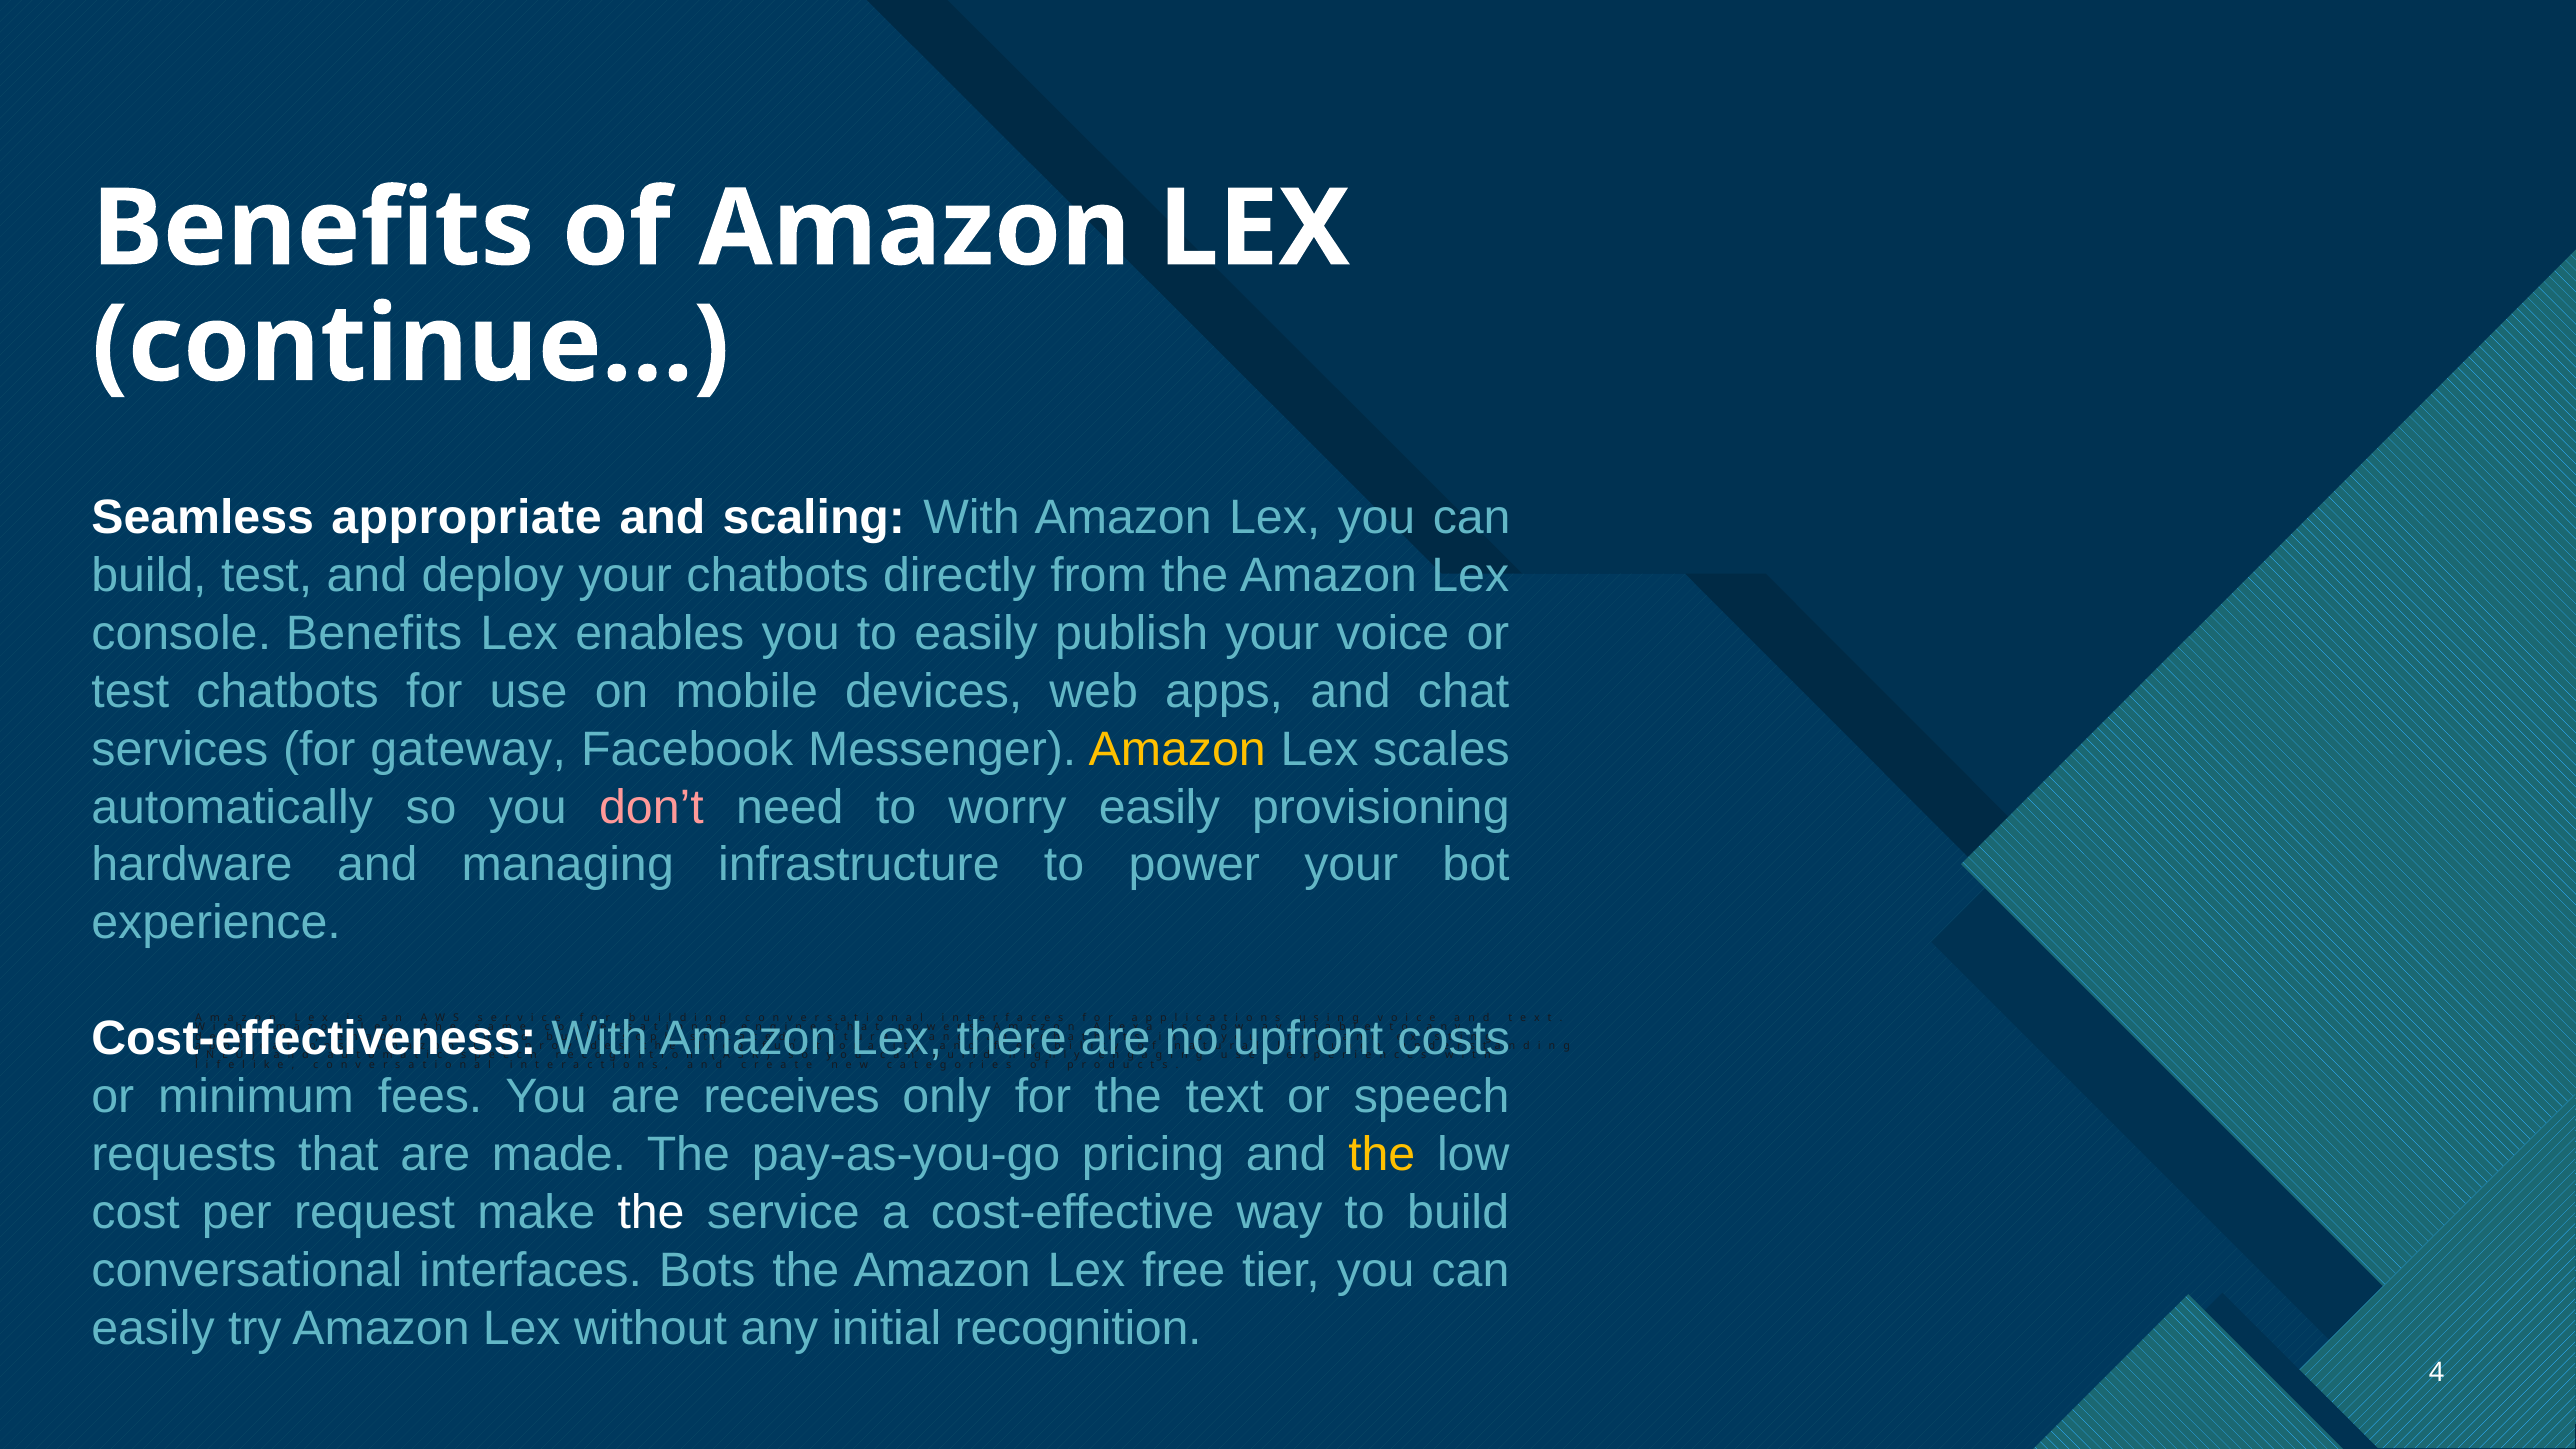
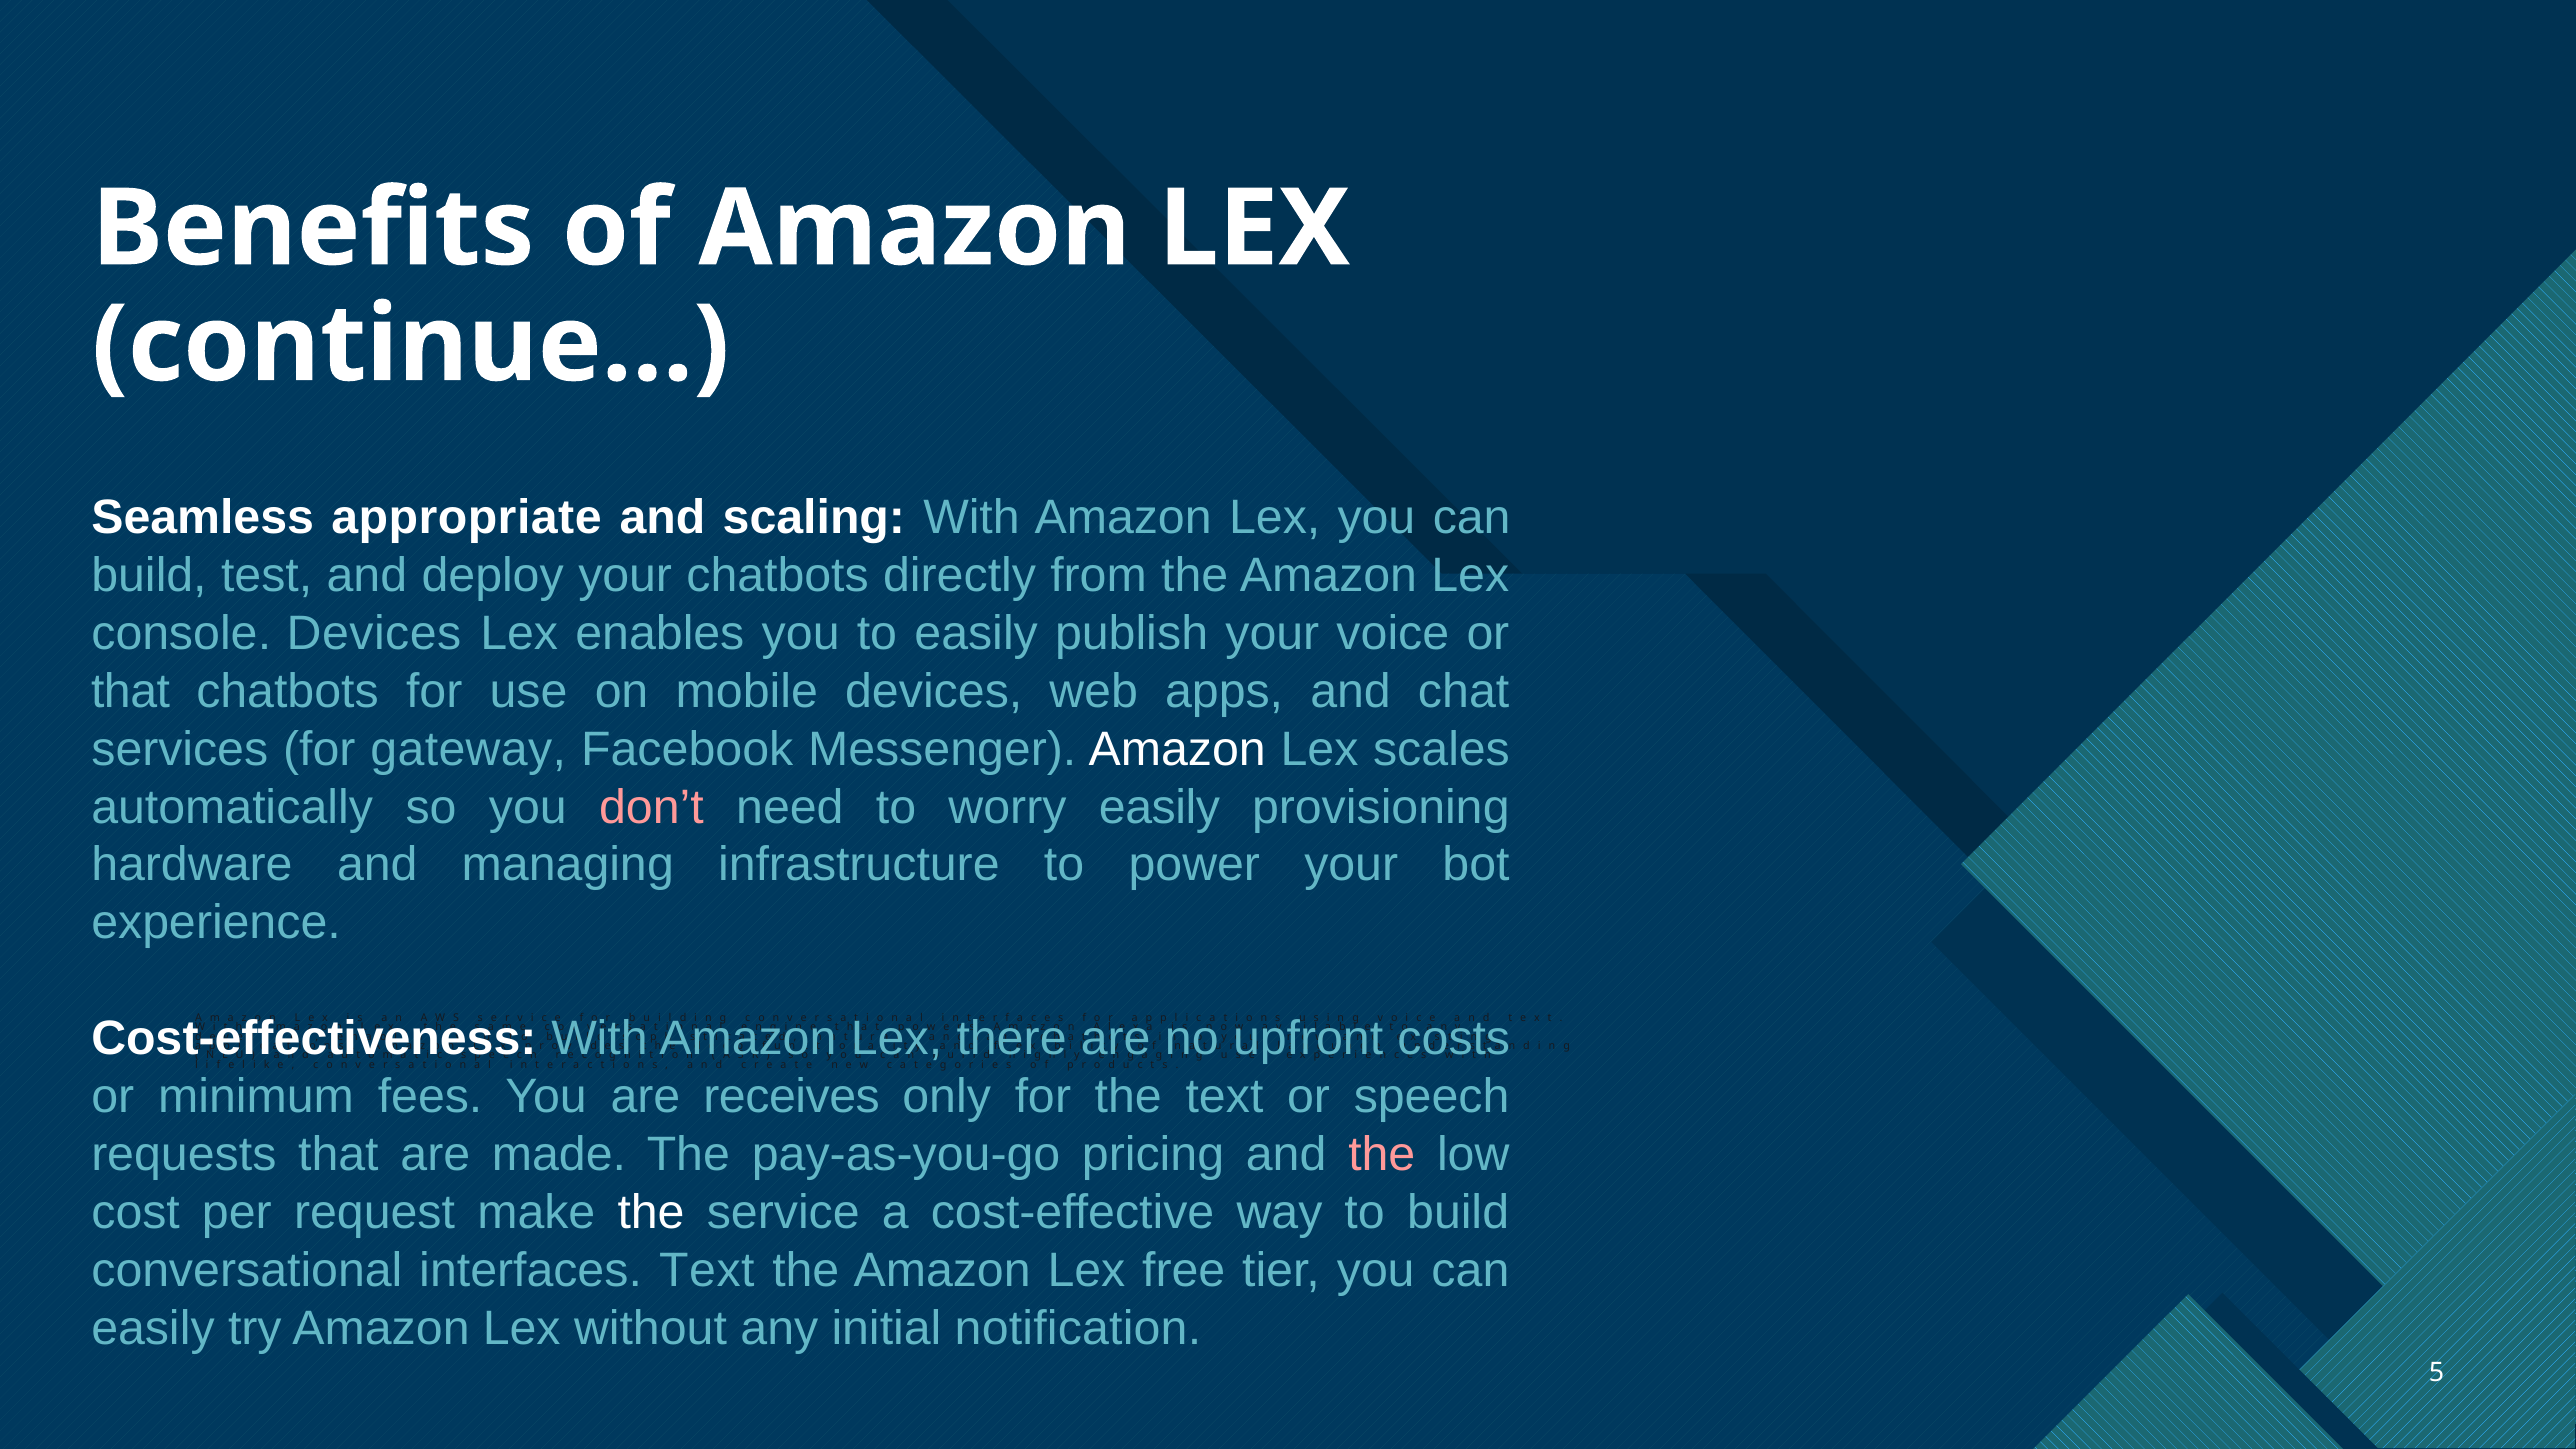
console Benefits: Benefits -> Devices (374, 633)
test: test -> that (131, 691)
Amazon colour: yellow -> white (1177, 749)
the colour: yellow -> pink (1382, 1155)
interfaces Bots: Bots -> Text (707, 1271)
recognition: recognition -> notification (1078, 1329)
4: 4 -> 5 (2436, 1373)
